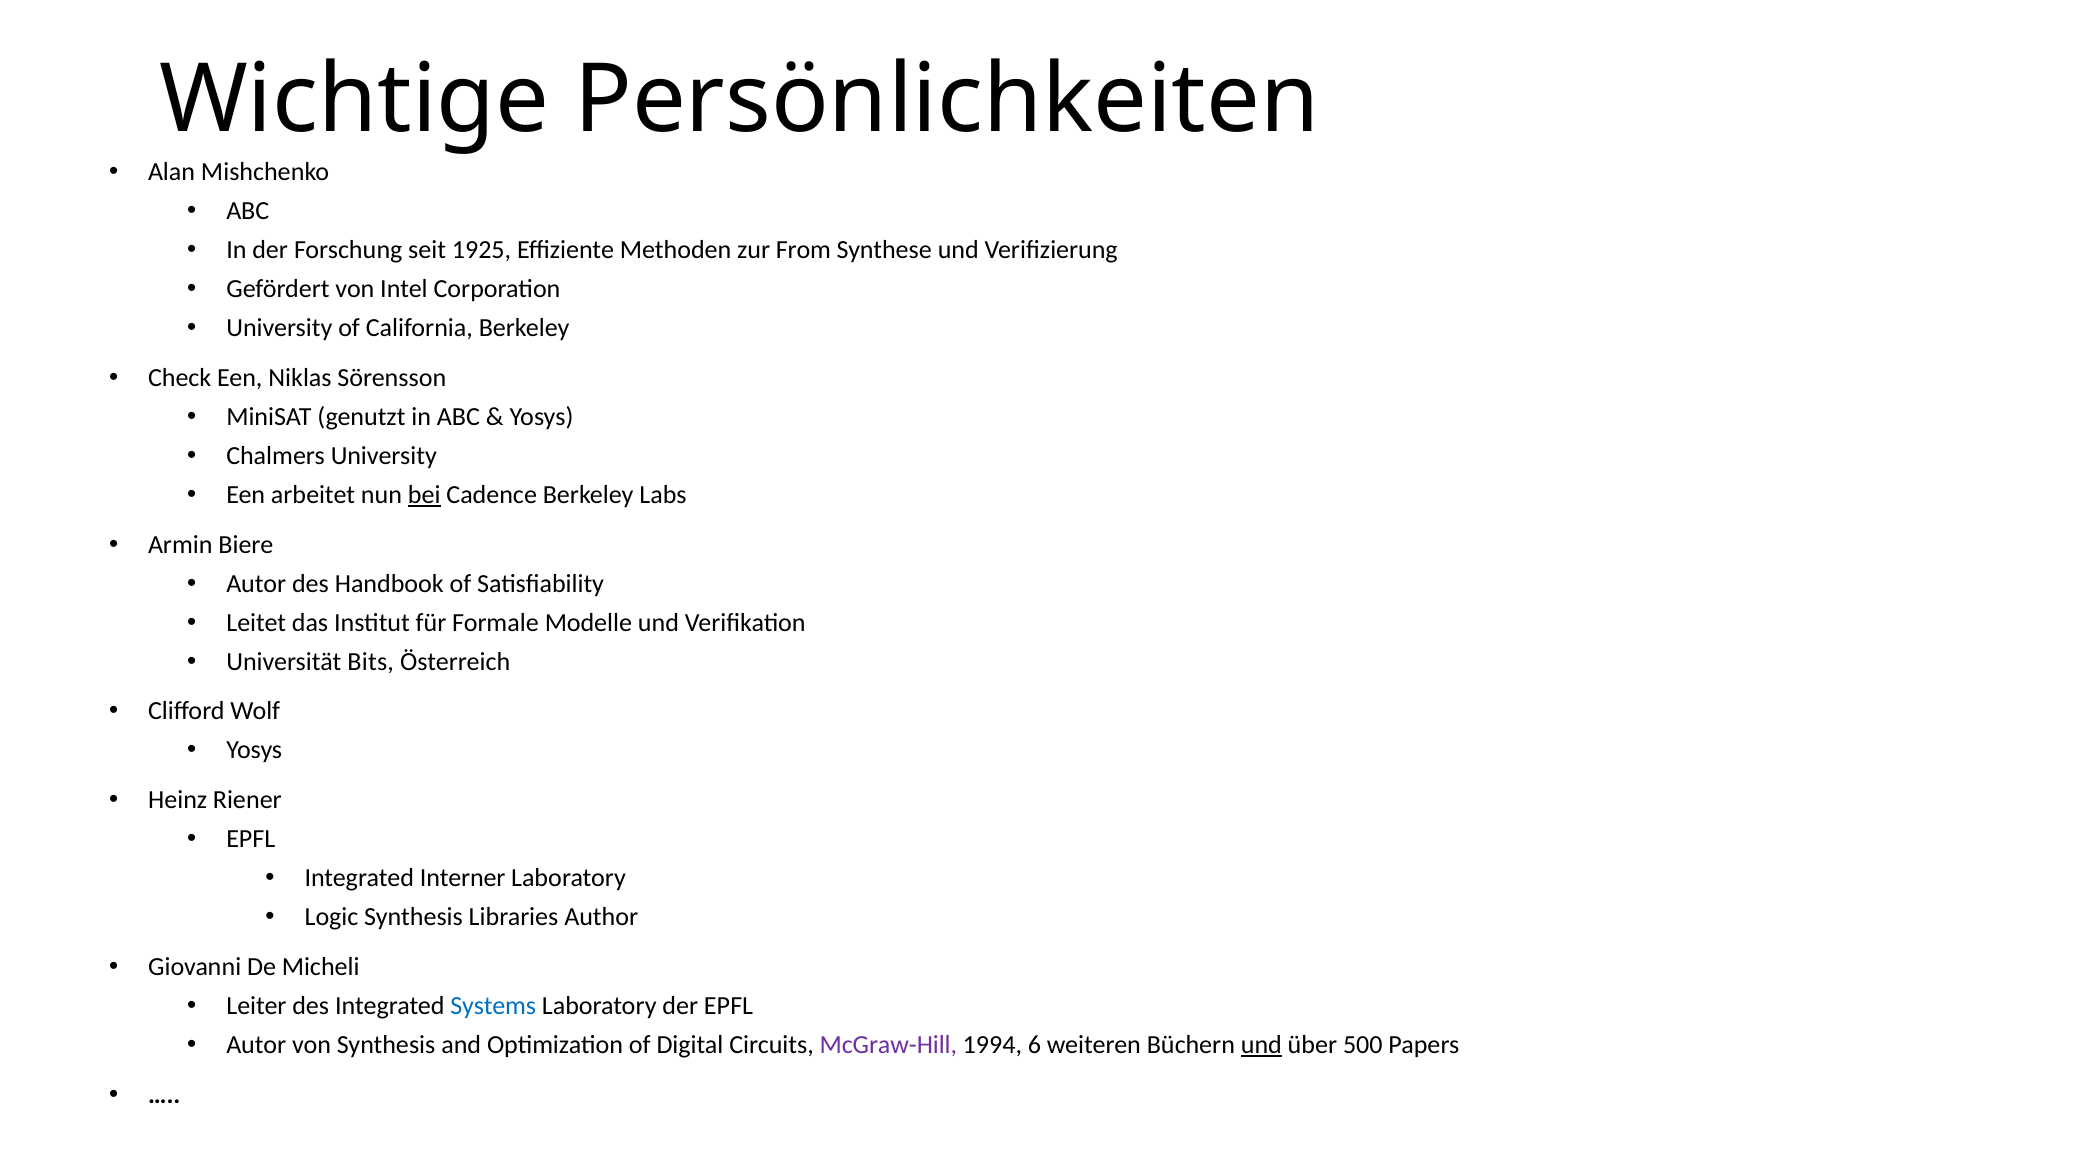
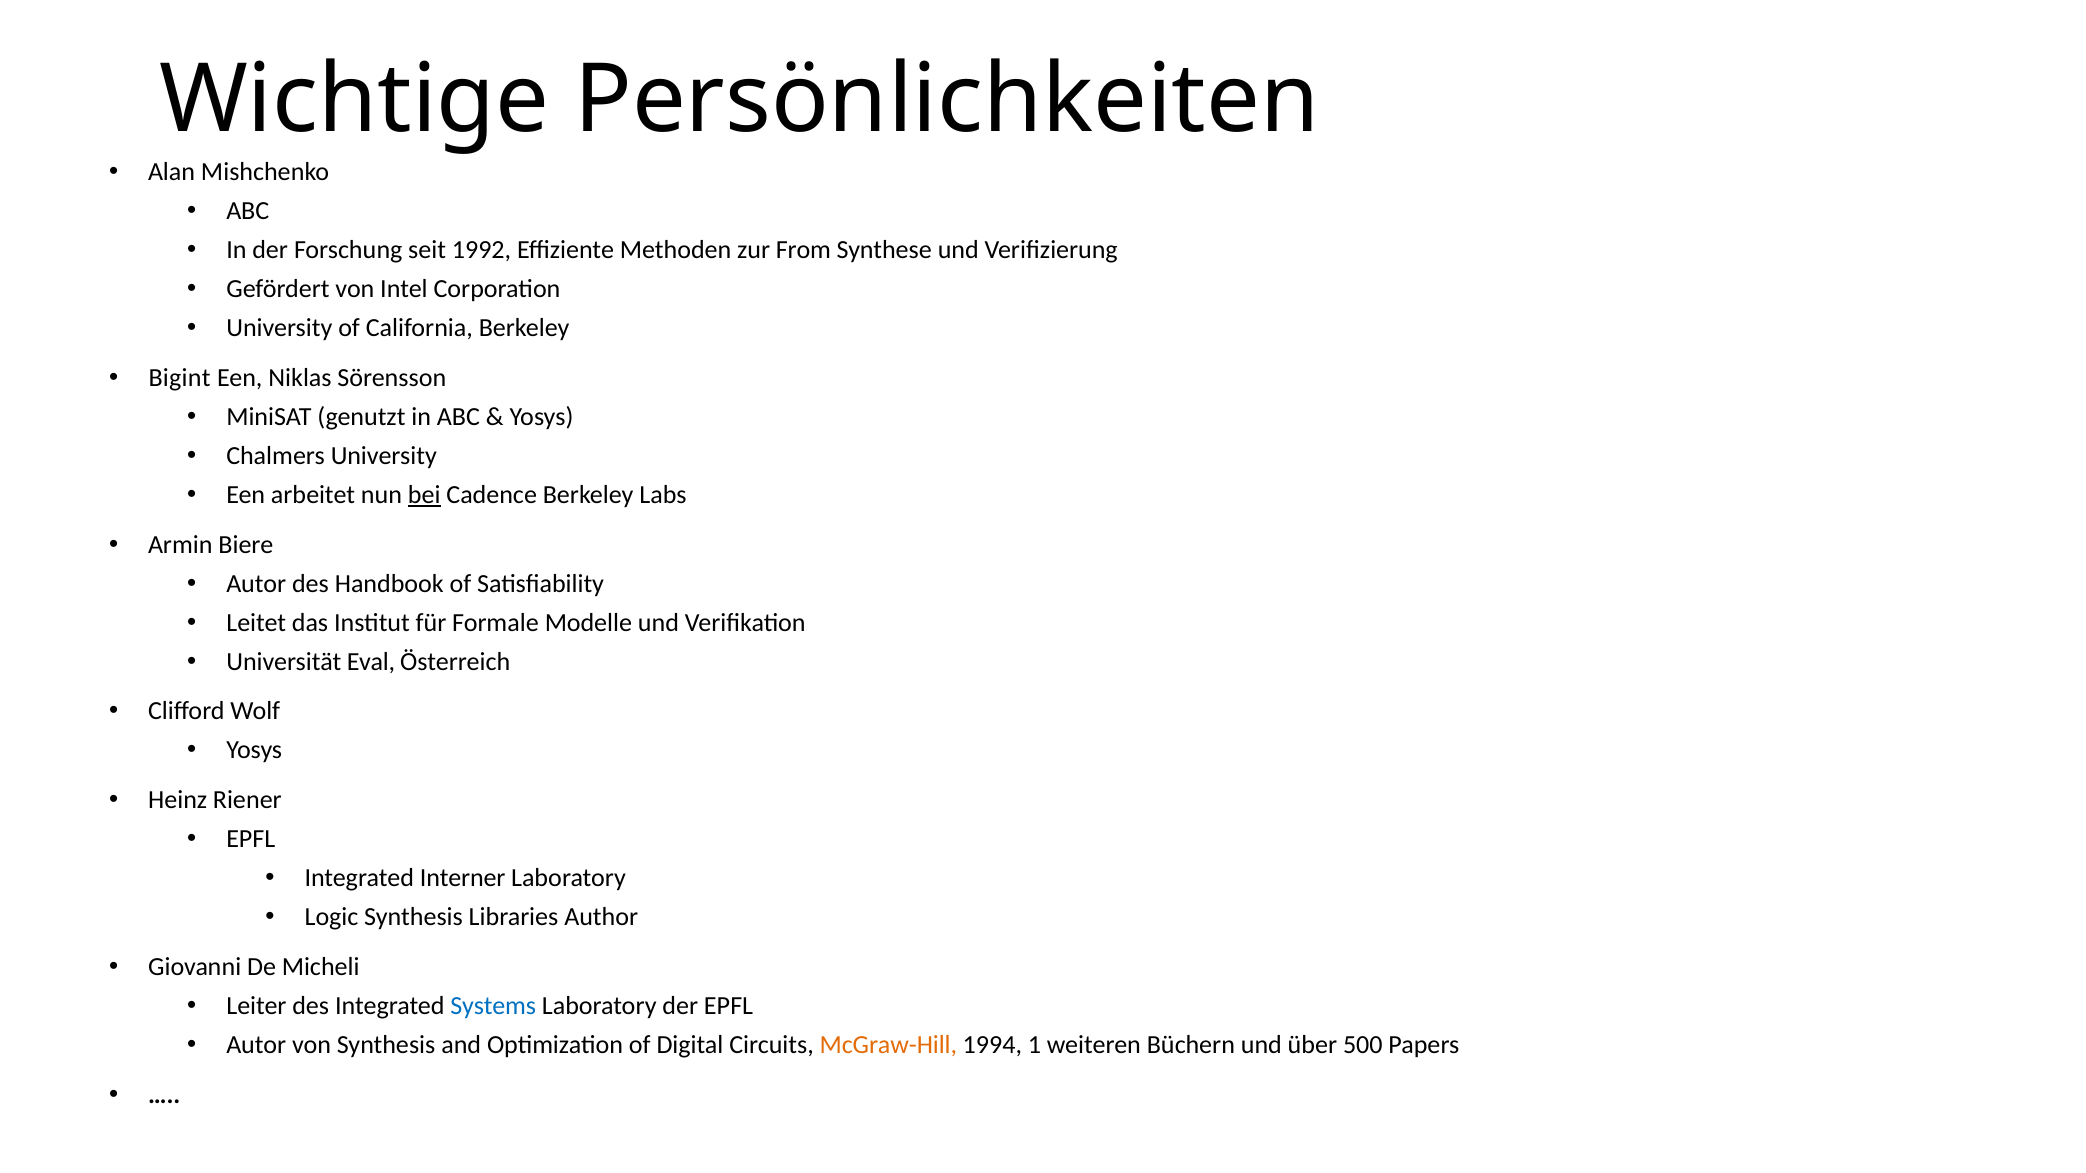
1925: 1925 -> 1992 (482, 250)
Check: Check -> Bigint (180, 378)
Bits: Bits -> Eval (371, 662)
McGraw-Hill colour: purple -> orange (888, 1045)
6: 6 -> 1 (1034, 1045)
und underline: present -> none (1261, 1045)
